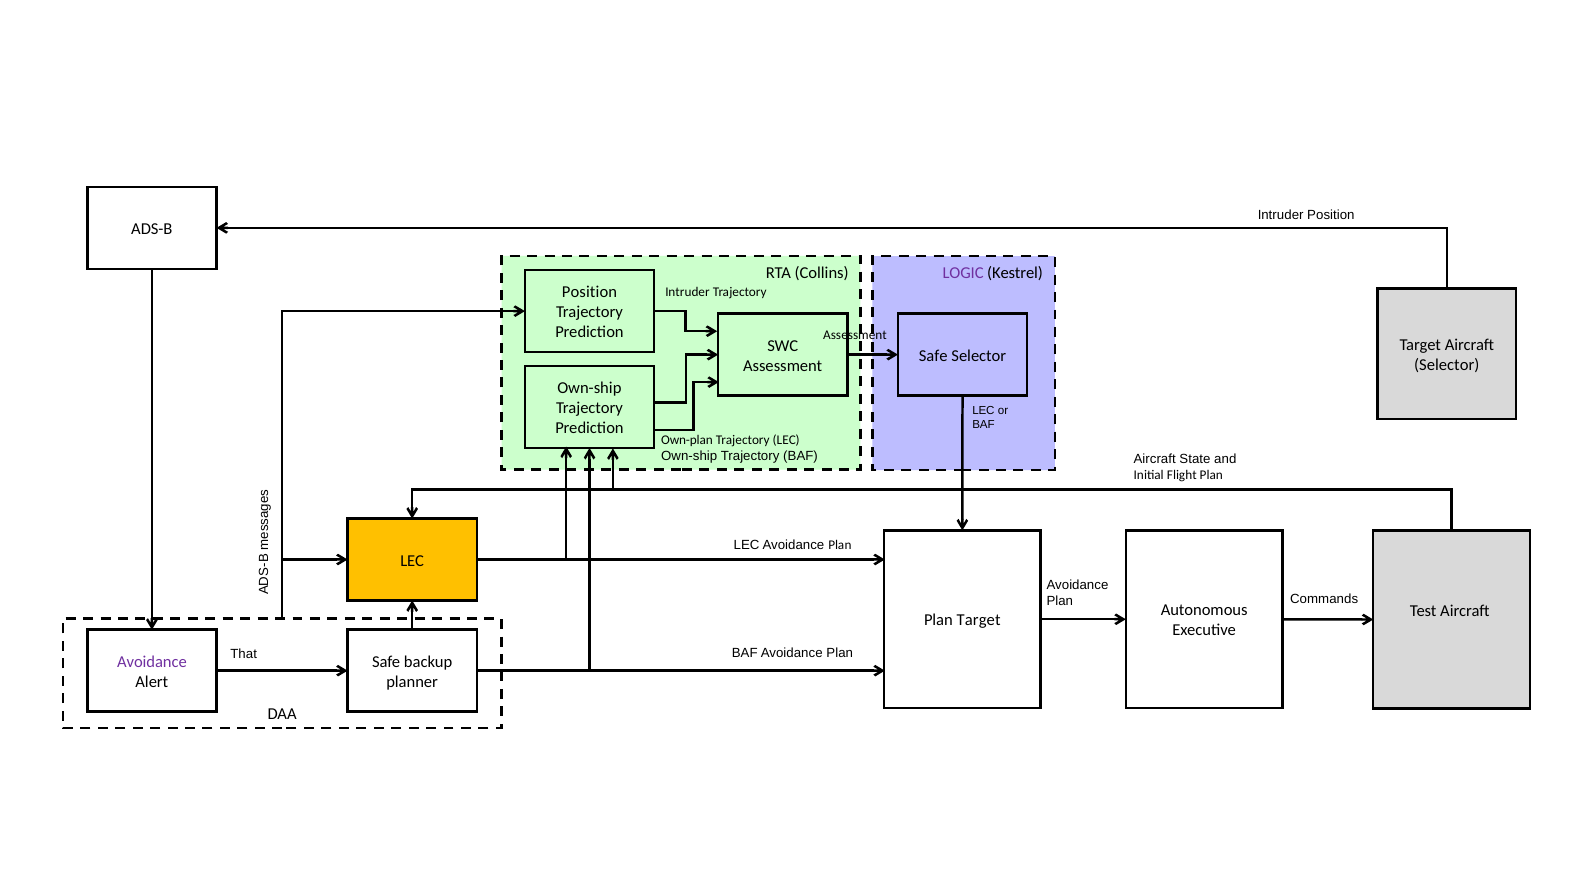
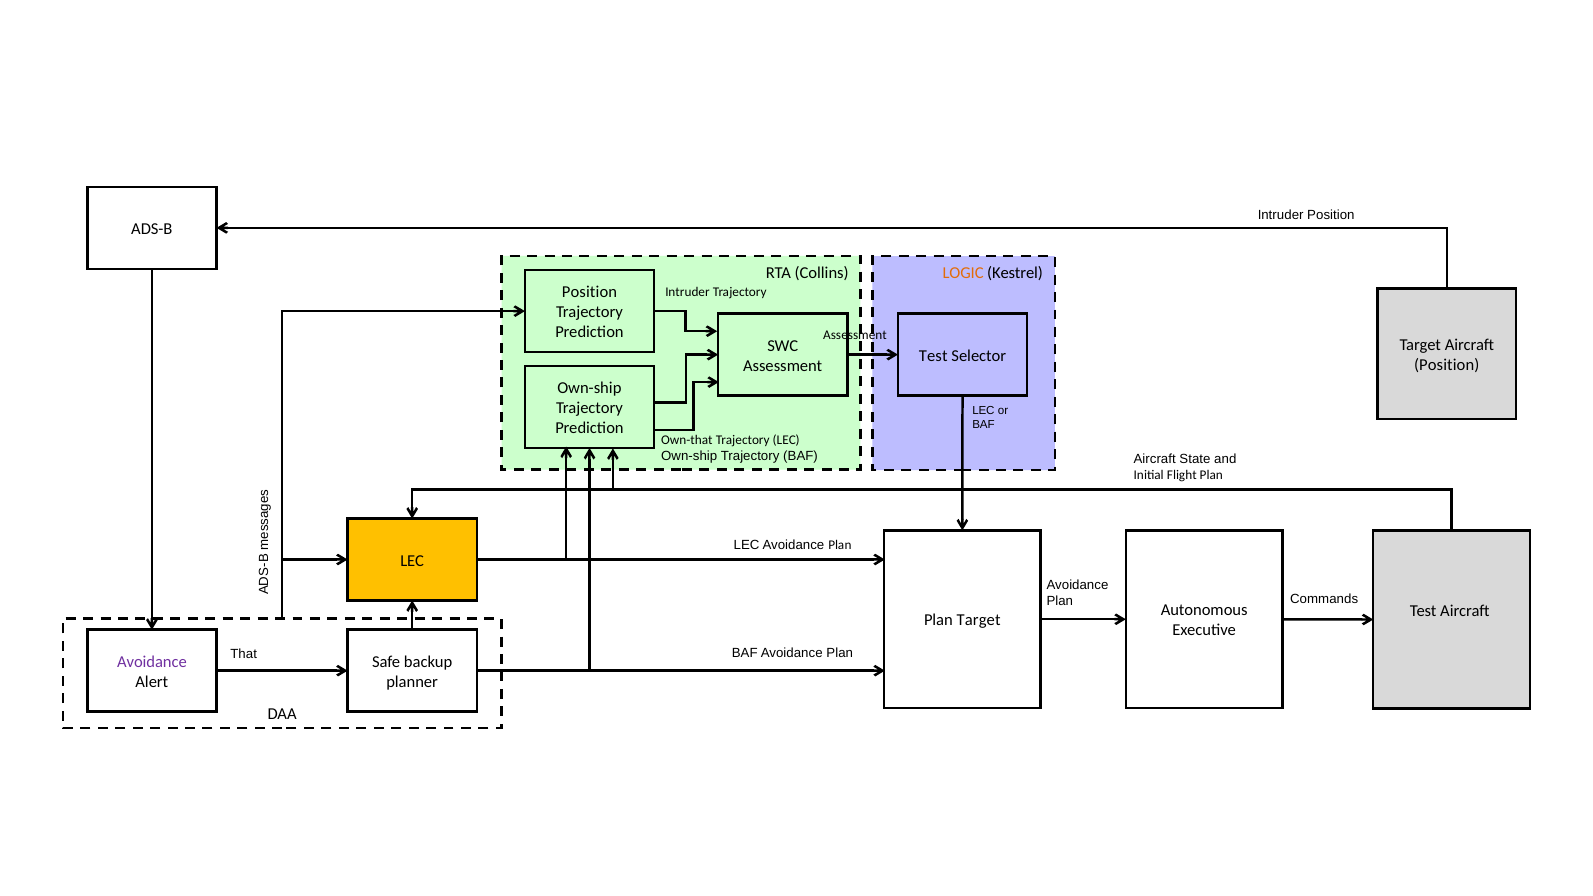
LOGIC colour: purple -> orange (963, 273)
Safe: Safe -> Test (933, 356)
Selector: Selector -> Position (1447, 365)
Own-plan: Own-plan -> Own-that (687, 440)
